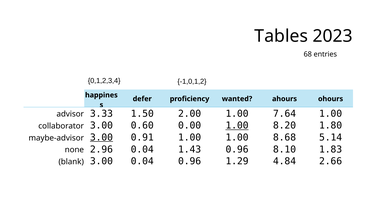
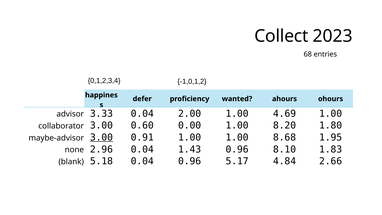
Tables: Tables -> Collect (281, 36)
3.33 1.50: 1.50 -> 0.04 (142, 114)
7.64: 7.64 -> 4.69 (285, 114)
1.00 underline: present -> none (237, 125)
5.14: 5.14 -> 1.95 (331, 137)
blank 3.00: 3.00 -> 5.18 (101, 161)
1.29: 1.29 -> 5.17 (237, 161)
